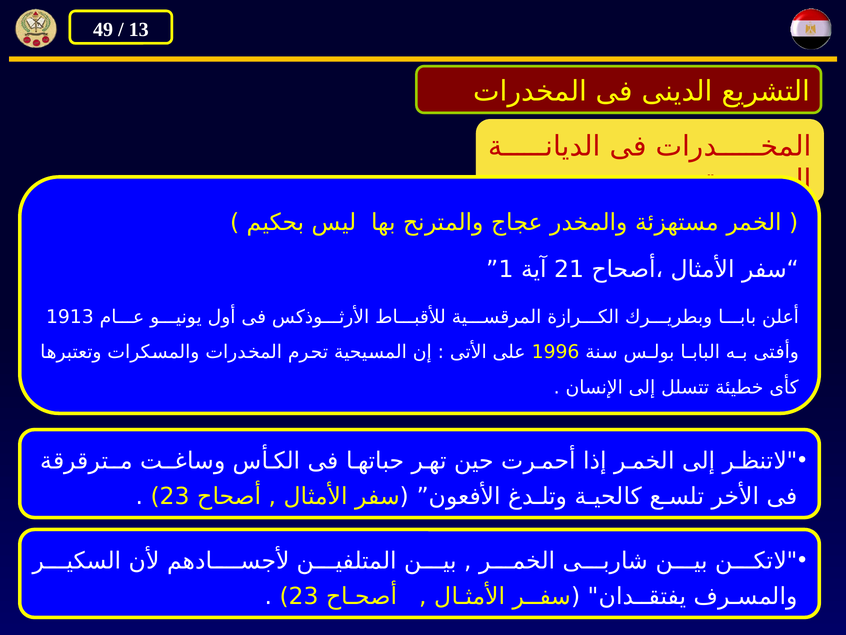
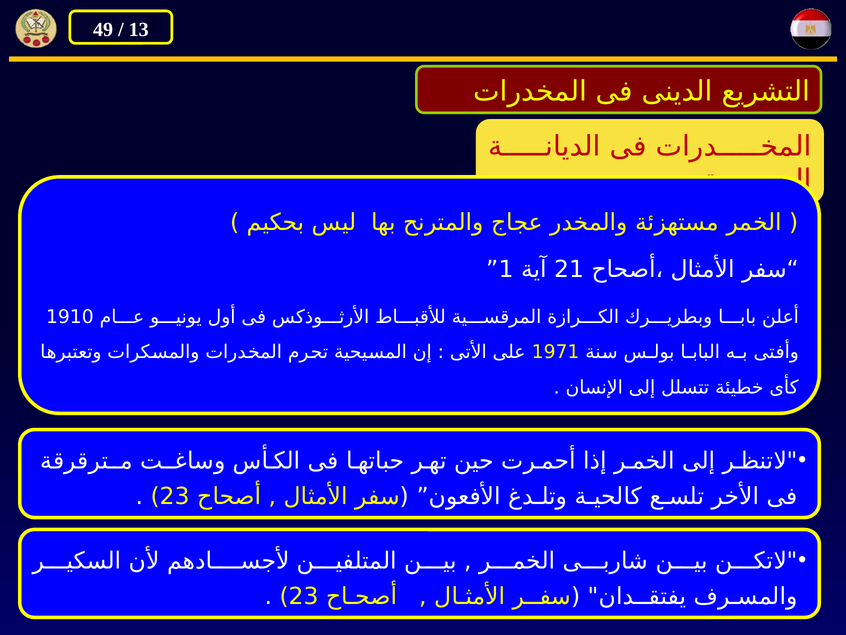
1913: 1913 -> 1910 (70, 317)
1996: 1996 -> 1971 (556, 352)
